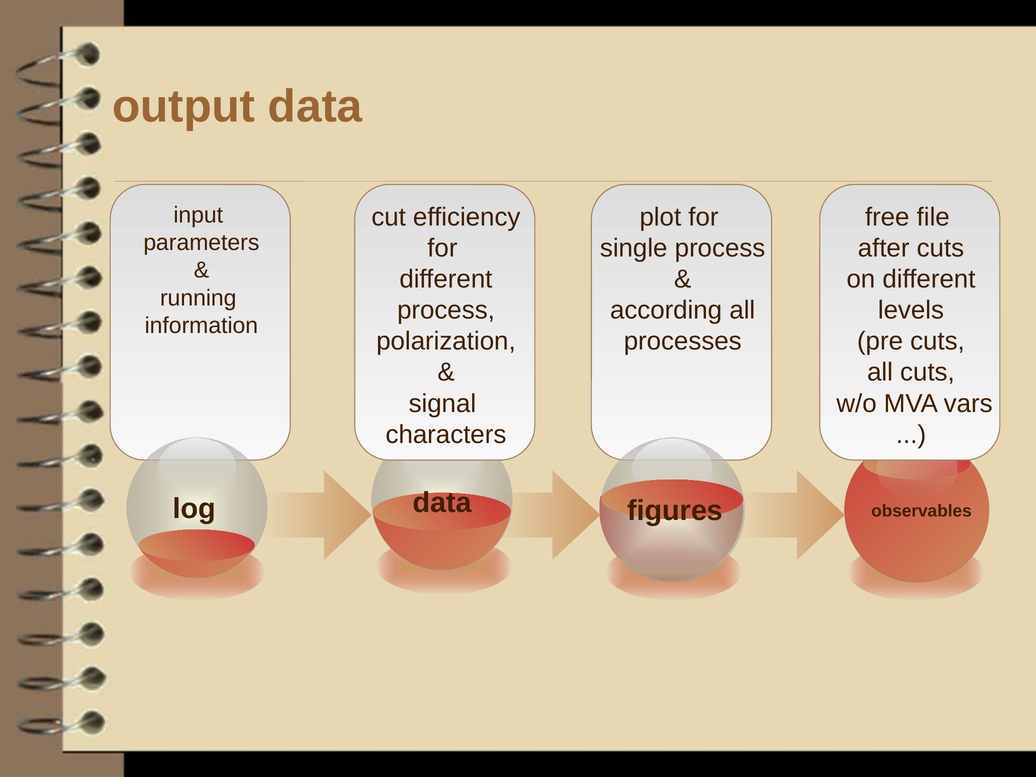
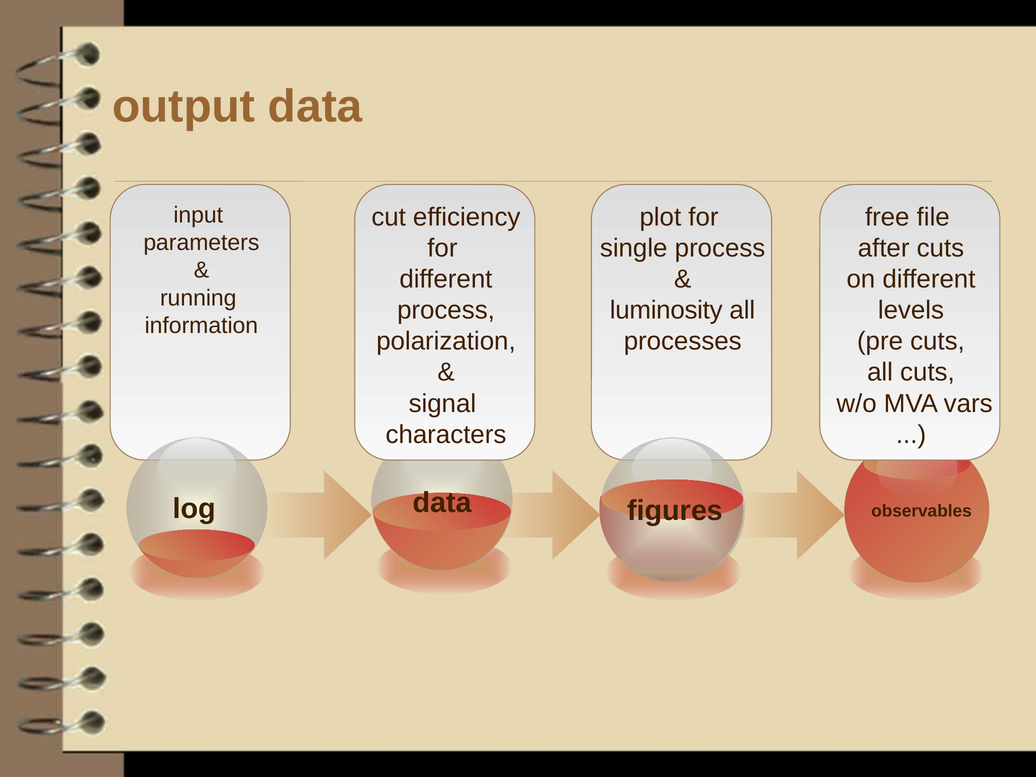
according: according -> luminosity (666, 310)
